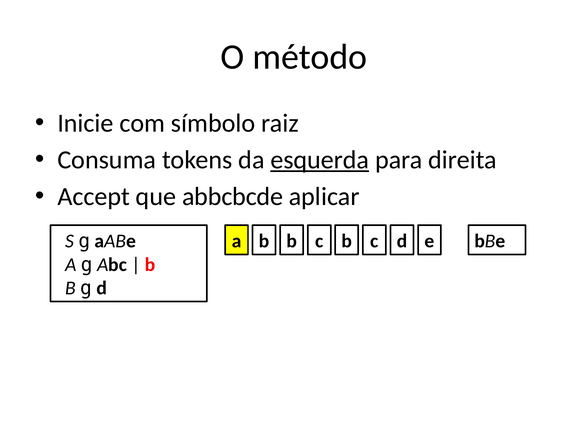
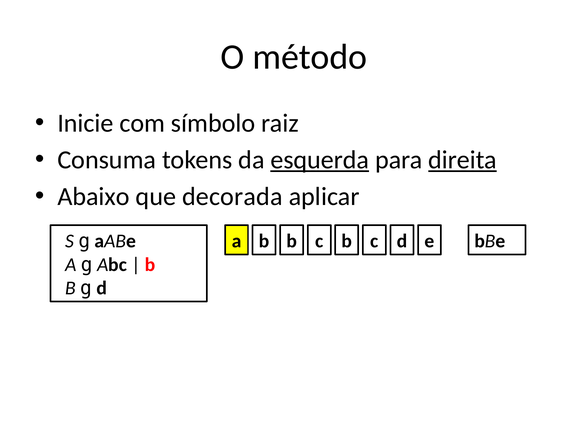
direita underline: none -> present (463, 160)
Accept: Accept -> Abaixo (94, 197)
abbcbcde: abbcbcde -> decorada (232, 197)
